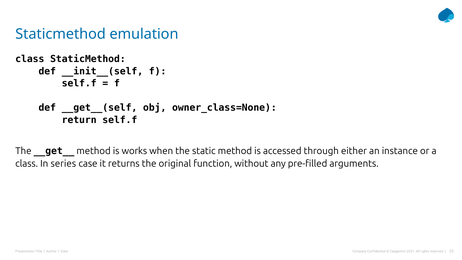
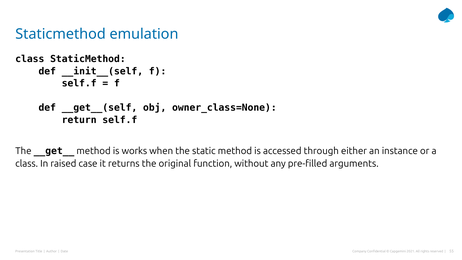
series: series -> raised (63, 164)
